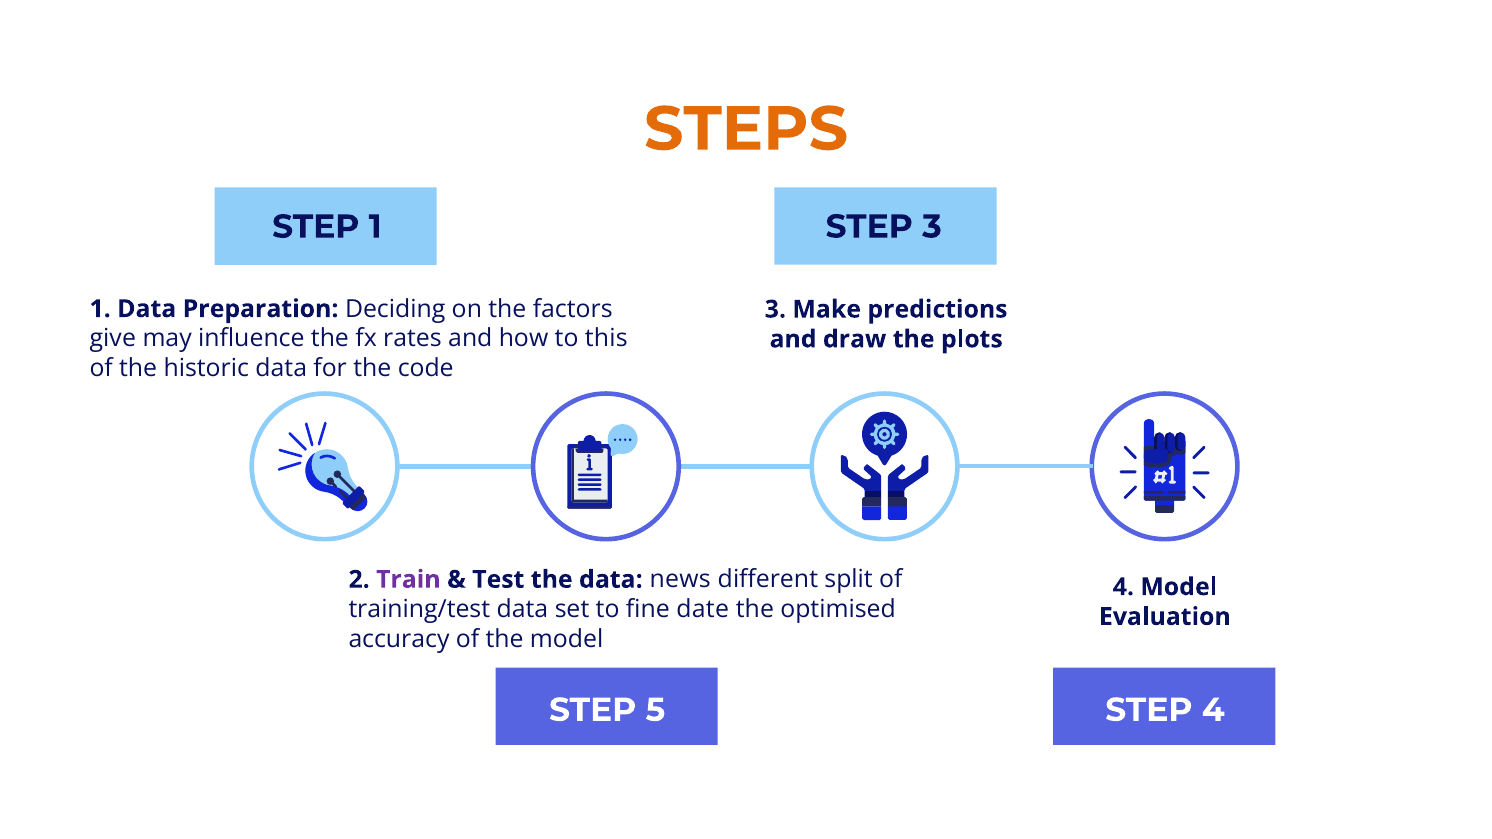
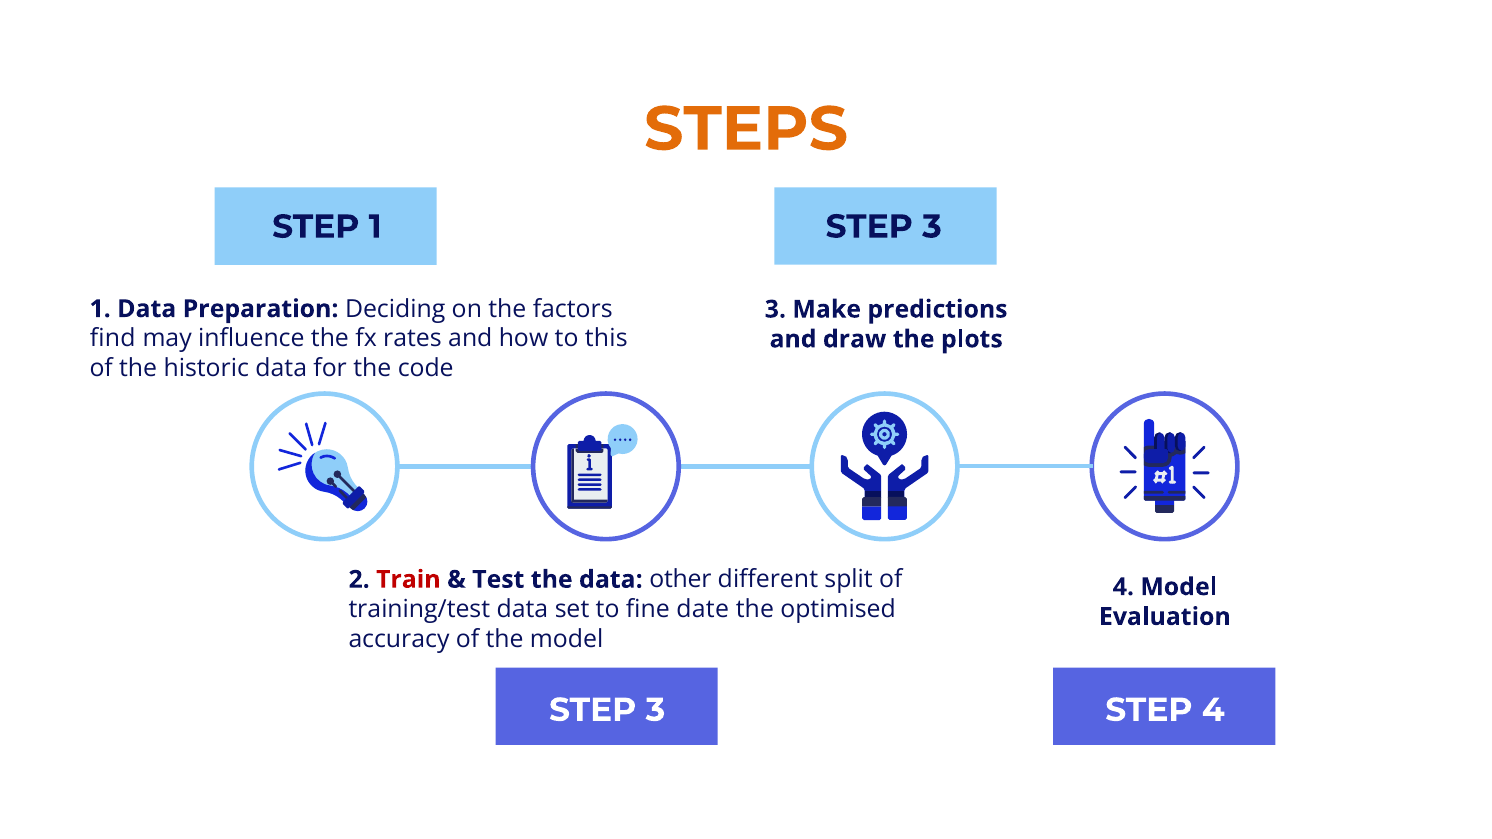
give: give -> find (113, 339)
Train colour: purple -> red (408, 580)
news: news -> other (680, 580)
5: 5 -> 3 (655, 710)
